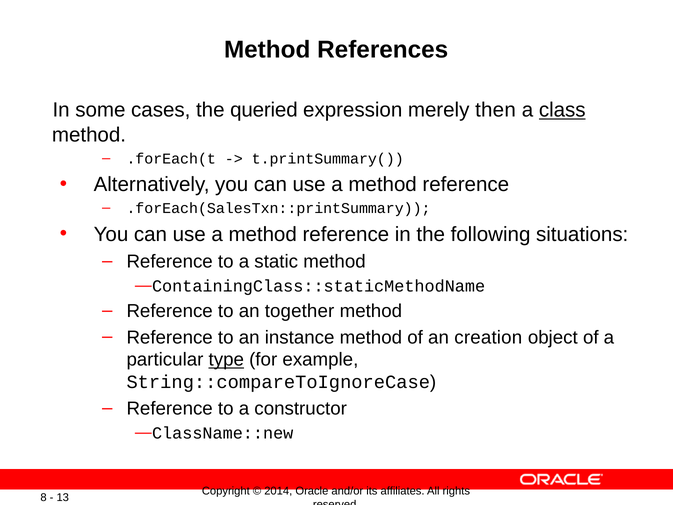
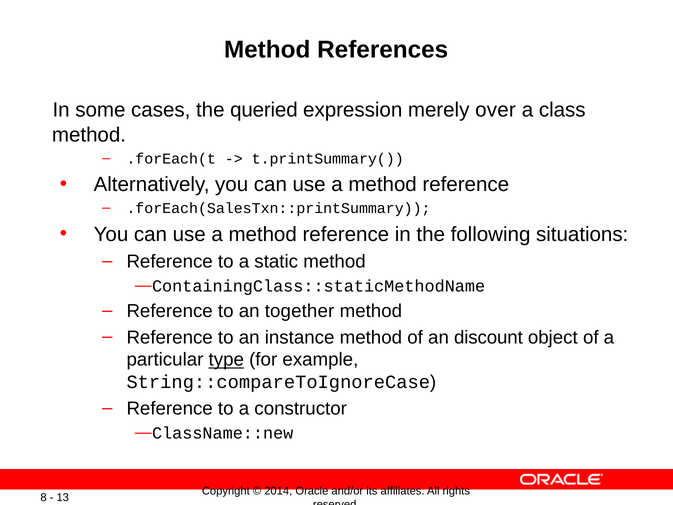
then: then -> over (496, 110)
class underline: present -> none (562, 110)
creation: creation -> discount (488, 337)
